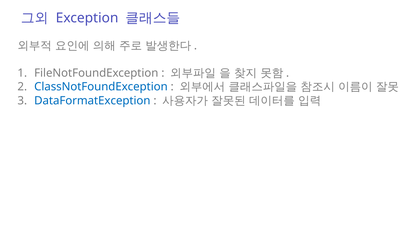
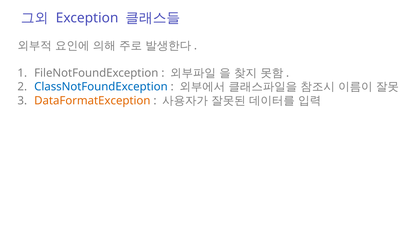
DataFormatException colour: blue -> orange (92, 101)
